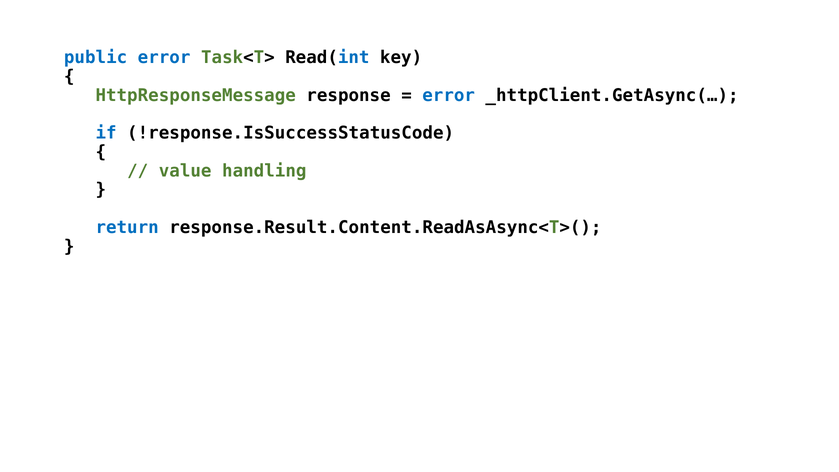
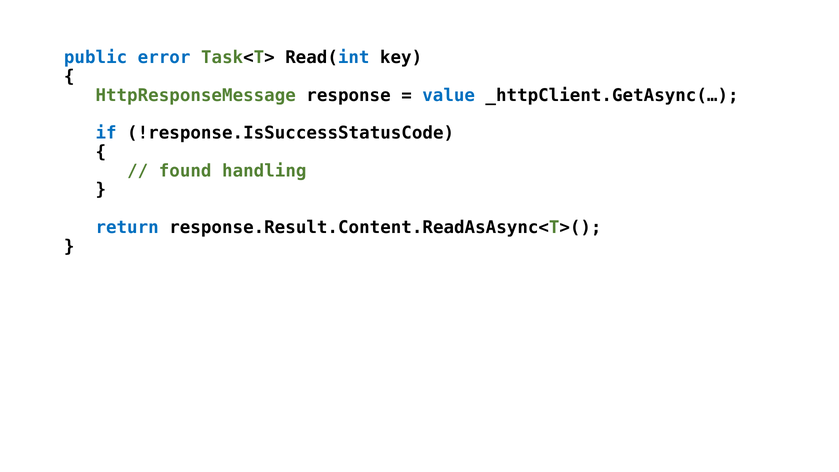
error: error -> value (449, 95)
value: value -> found (185, 171)
